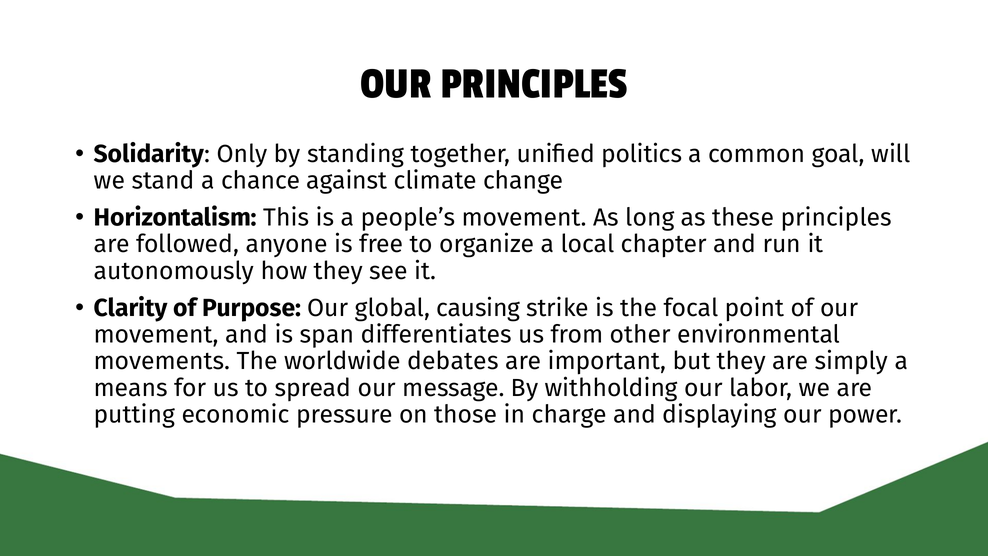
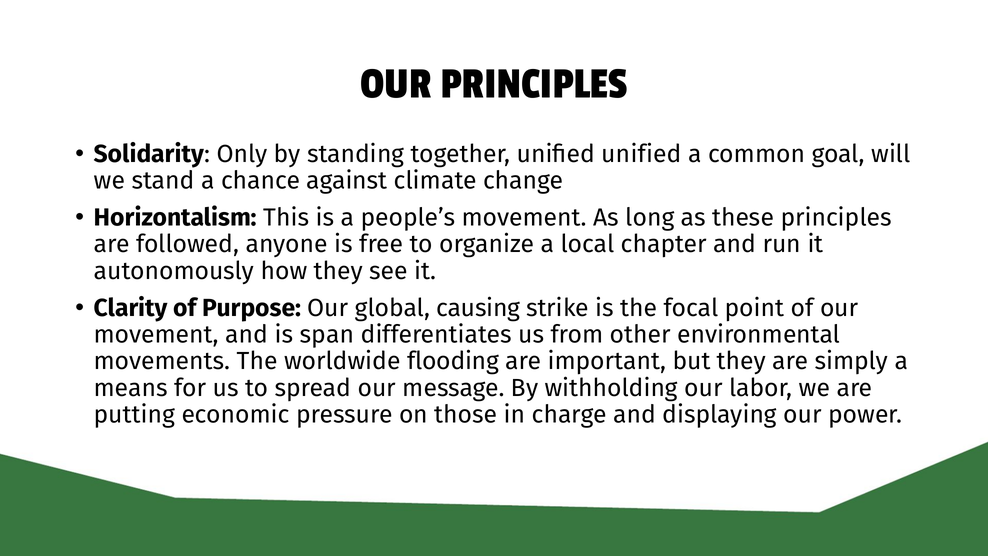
unified politics: politics -> unified (641, 154)
debates: debates -> flooding (453, 361)
